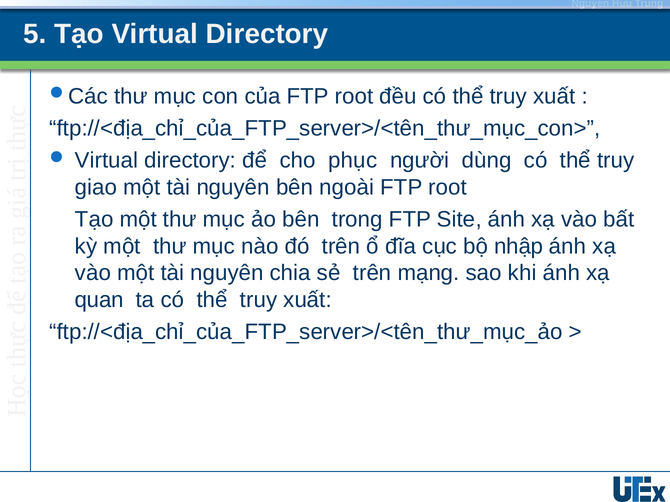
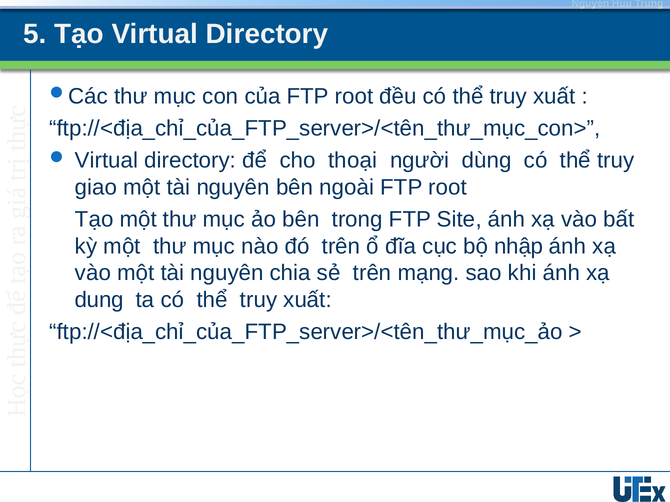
phục: phục -> thoại (353, 161)
quan: quan -> dung (99, 300)
